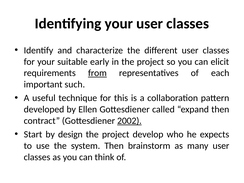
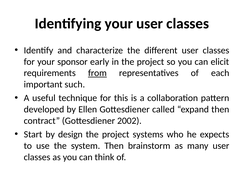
suitable: suitable -> sponsor (72, 62)
2002 underline: present -> none (129, 121)
develop: develop -> systems (148, 134)
